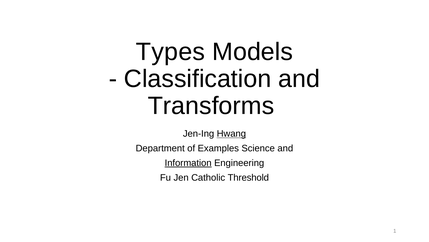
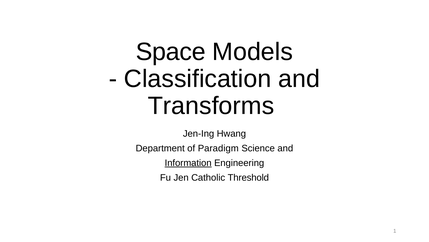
Types: Types -> Space (171, 52)
Hwang underline: present -> none (231, 133)
Examples: Examples -> Paradigm (218, 148)
